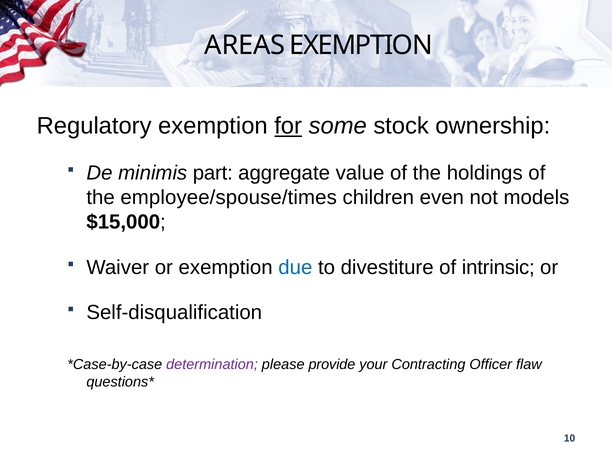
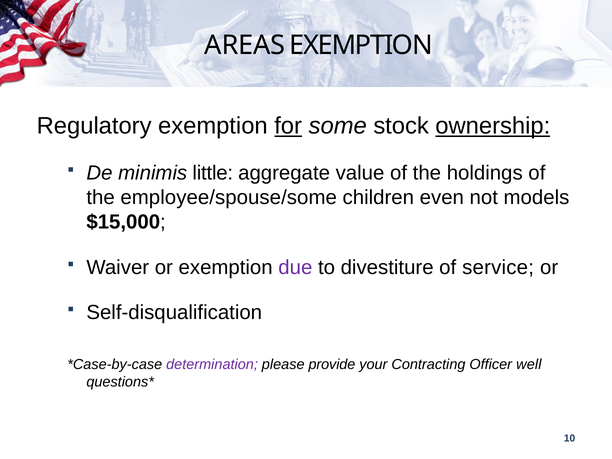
ownership underline: none -> present (493, 126)
part: part -> little (213, 173)
employee/spouse/times: employee/spouse/times -> employee/spouse/some (229, 198)
due colour: blue -> purple (295, 267)
intrinsic: intrinsic -> service (498, 267)
flaw: flaw -> well (529, 365)
